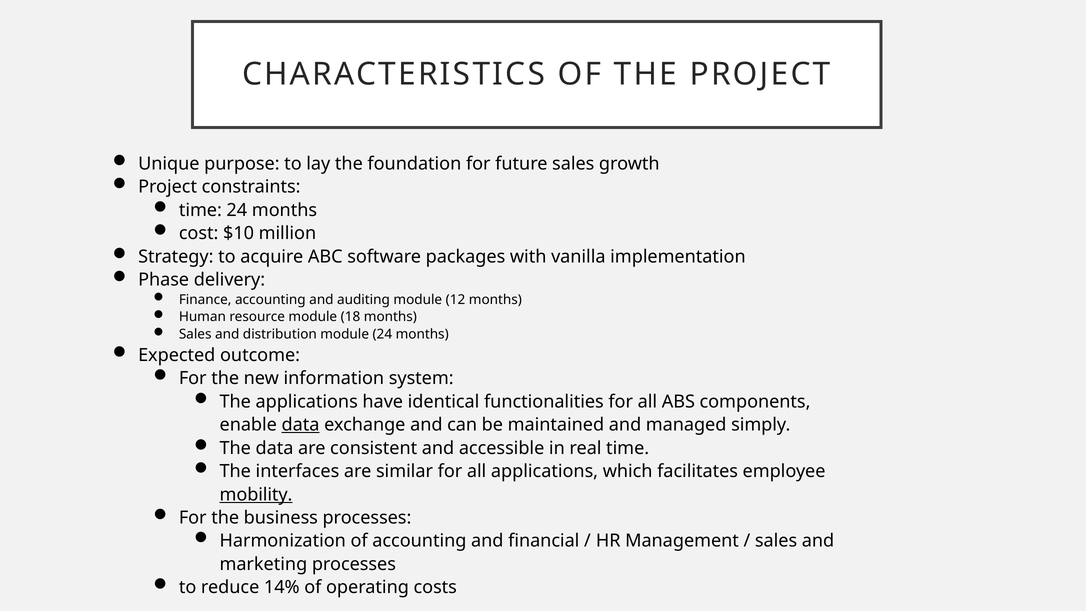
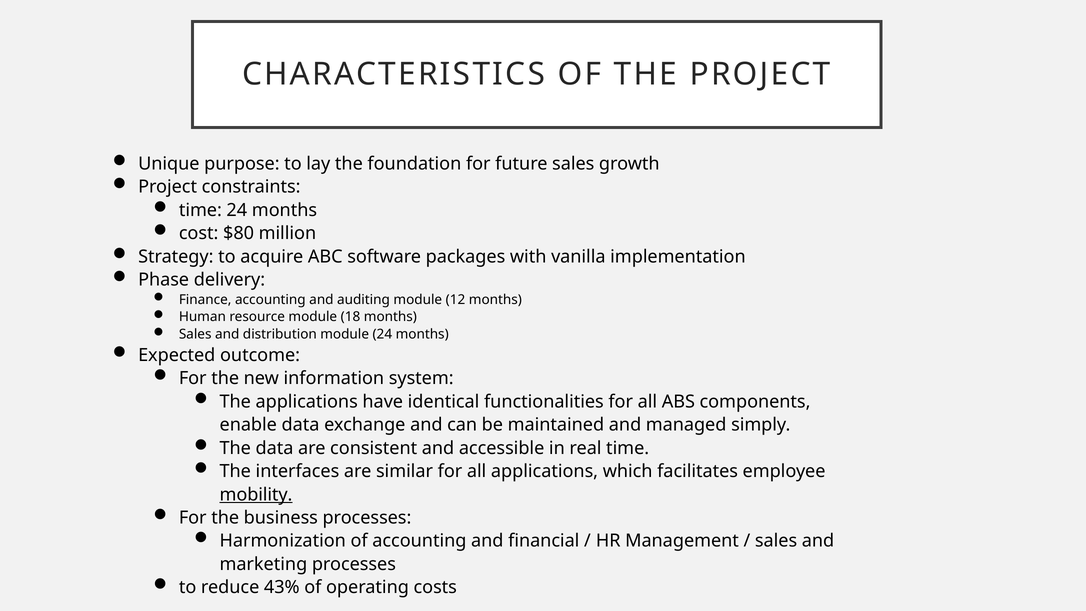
$10: $10 -> $80 (239, 233)
data underline: present -> none (301, 425)
14%: 14% -> 43% (282, 587)
